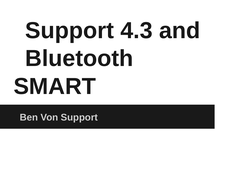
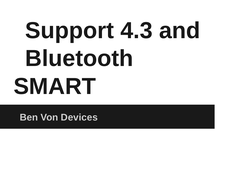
Von Support: Support -> Devices (79, 117)
